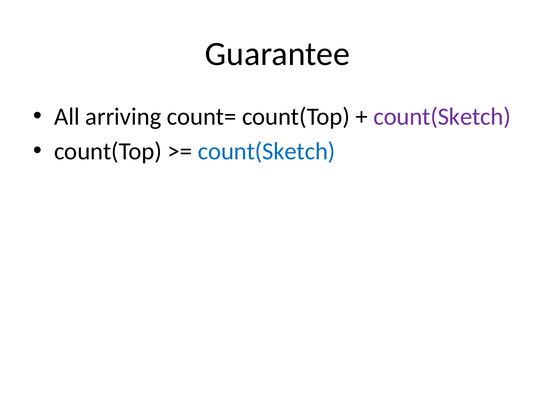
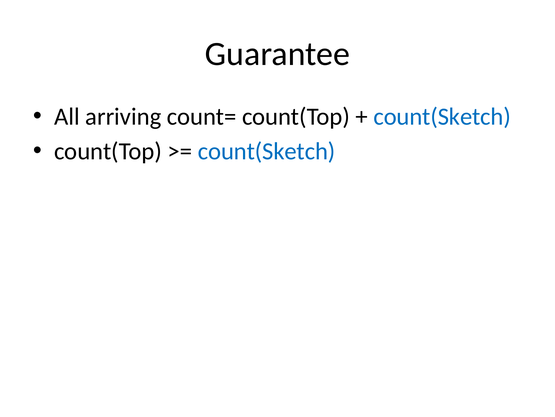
count(Sketch colour: purple -> blue (442, 116)
